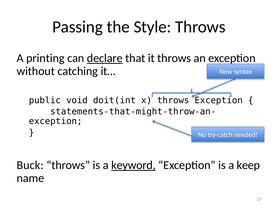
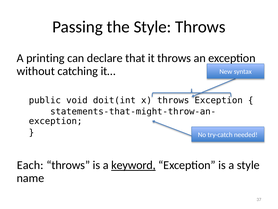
declare underline: present -> none (105, 58)
Buck: Buck -> Each (30, 165)
a keep: keep -> style (248, 165)
